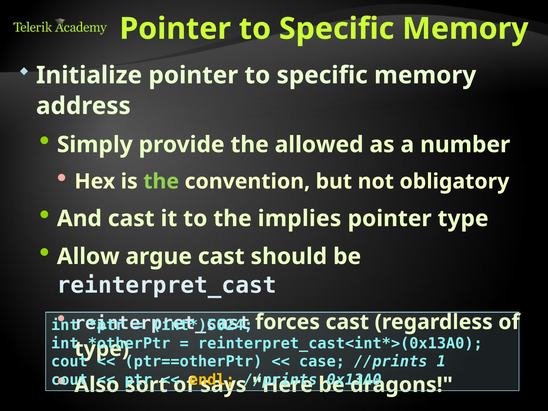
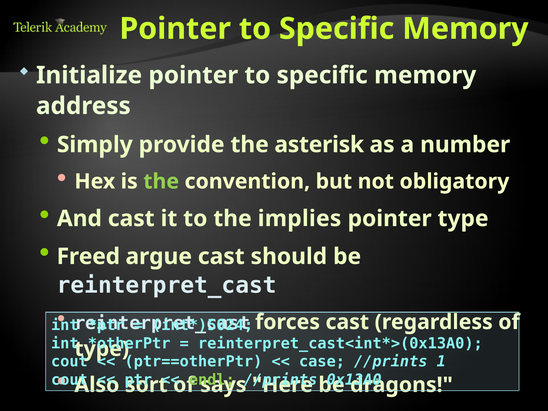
allowed: allowed -> asterisk (319, 145)
Allow: Allow -> Freed (88, 256)
endl colour: yellow -> light green (212, 380)
